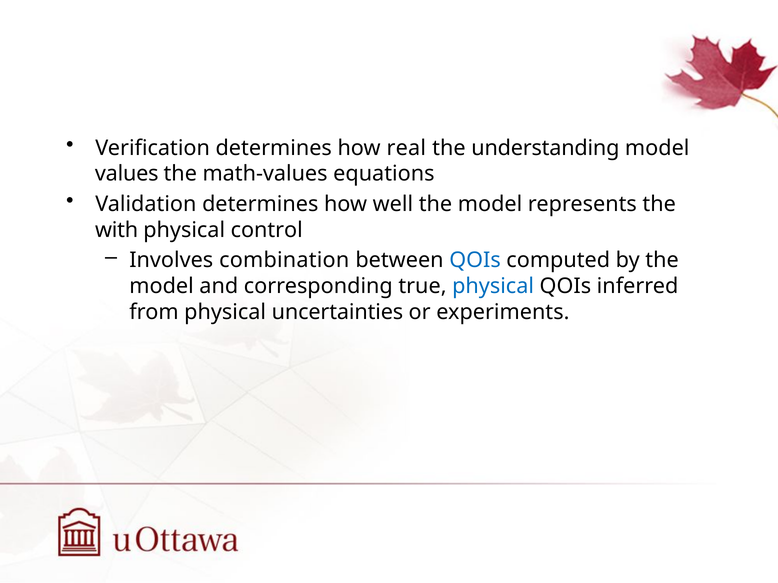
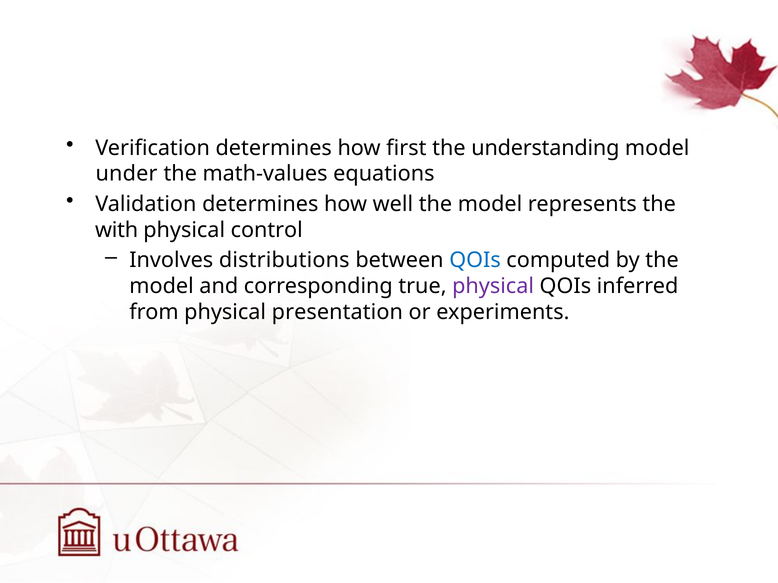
real: real -> first (406, 148)
values: values -> under (127, 174)
combination: combination -> distributions (284, 260)
physical colour: blue -> purple (493, 286)
uncertainties: uncertainties -> presentation (337, 312)
